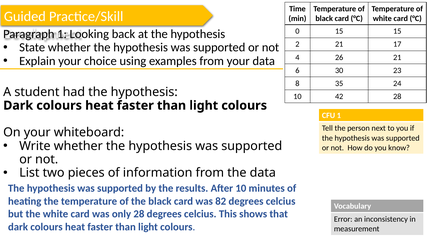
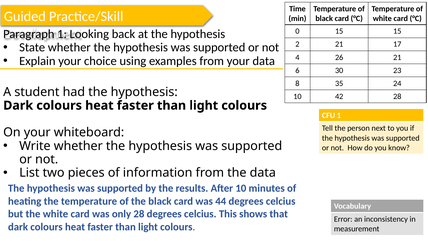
82: 82 -> 44 (221, 201)
